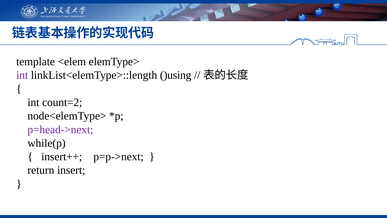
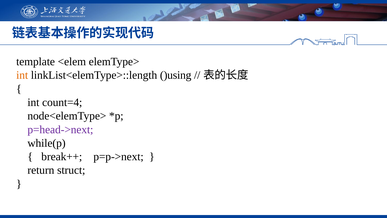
int colour: purple -> orange (22, 75)
count=2: count=2 -> count=4 (62, 102)
insert++: insert++ -> break++ (62, 156)
insert: insert -> struct (71, 170)
